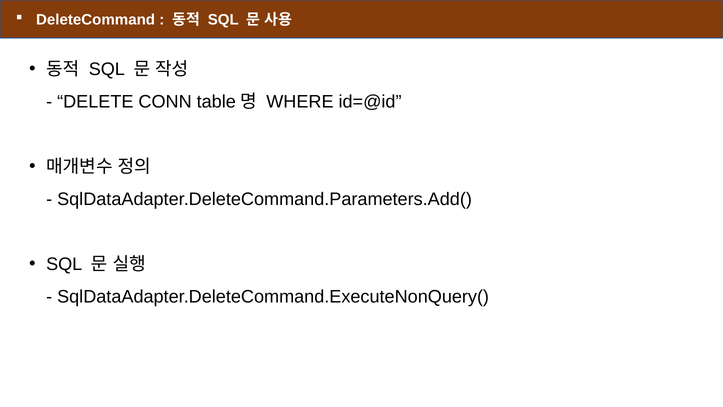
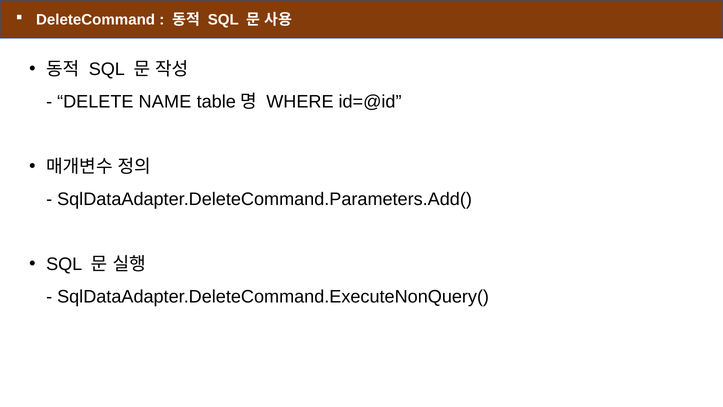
CONN: CONN -> NAME (165, 102)
